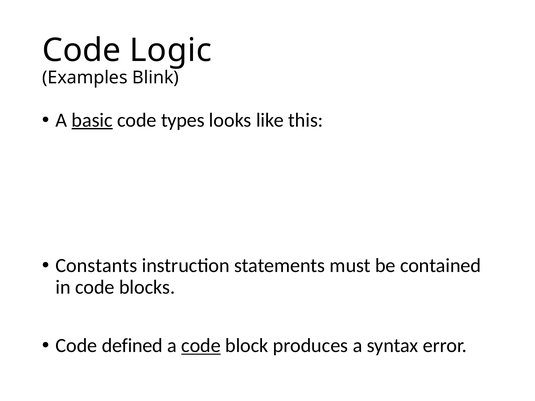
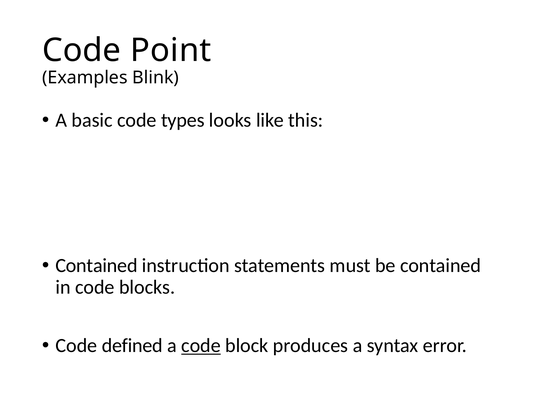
Logic: Logic -> Point (171, 50)
basic underline: present -> none (92, 120)
Constants: Constants -> Contained (96, 266)
